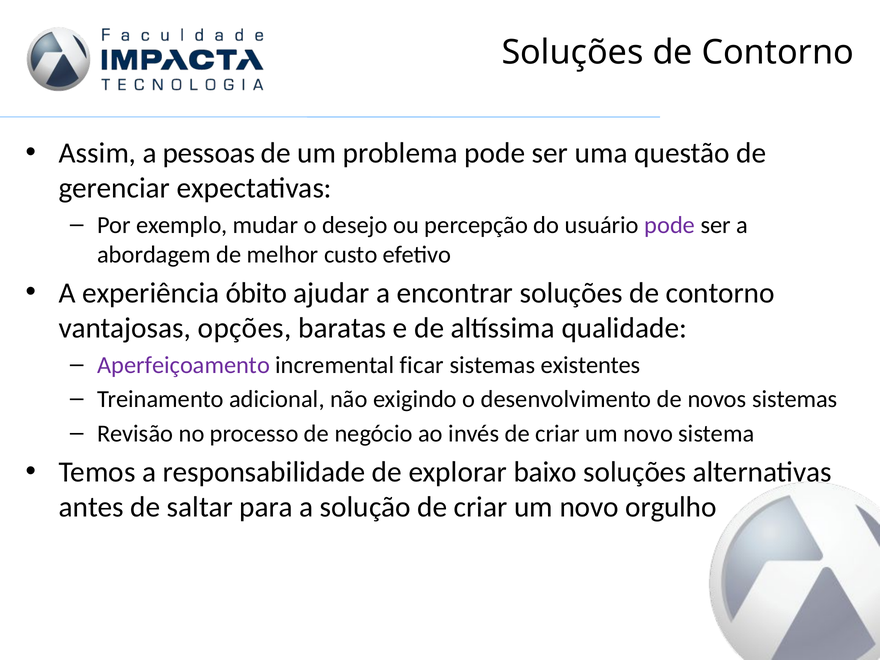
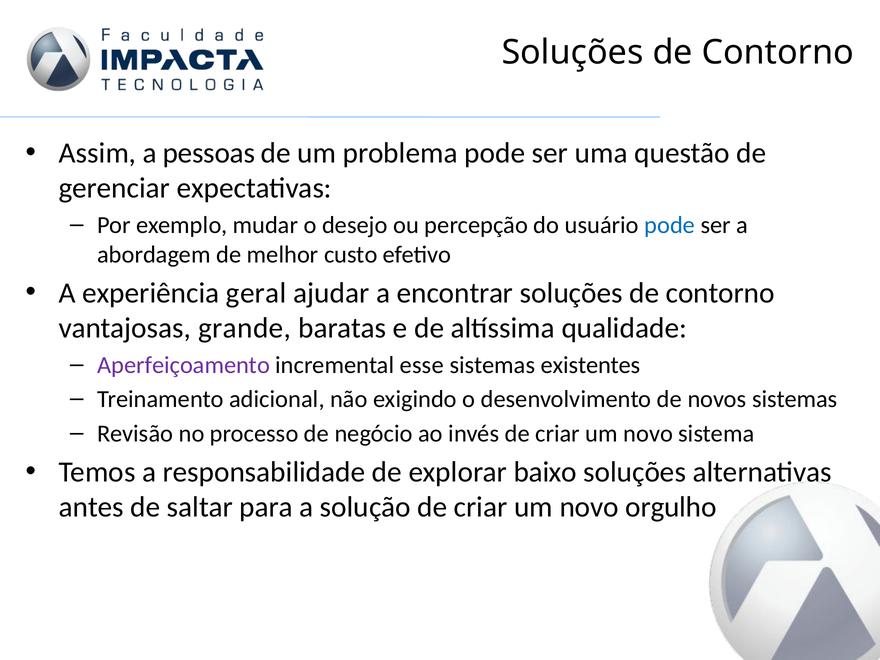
pode colour: purple -> blue (670, 225)
óbito: óbito -> geral (256, 293)
opções: opções -> grande (245, 328)
ficar: ficar -> esse (422, 365)
